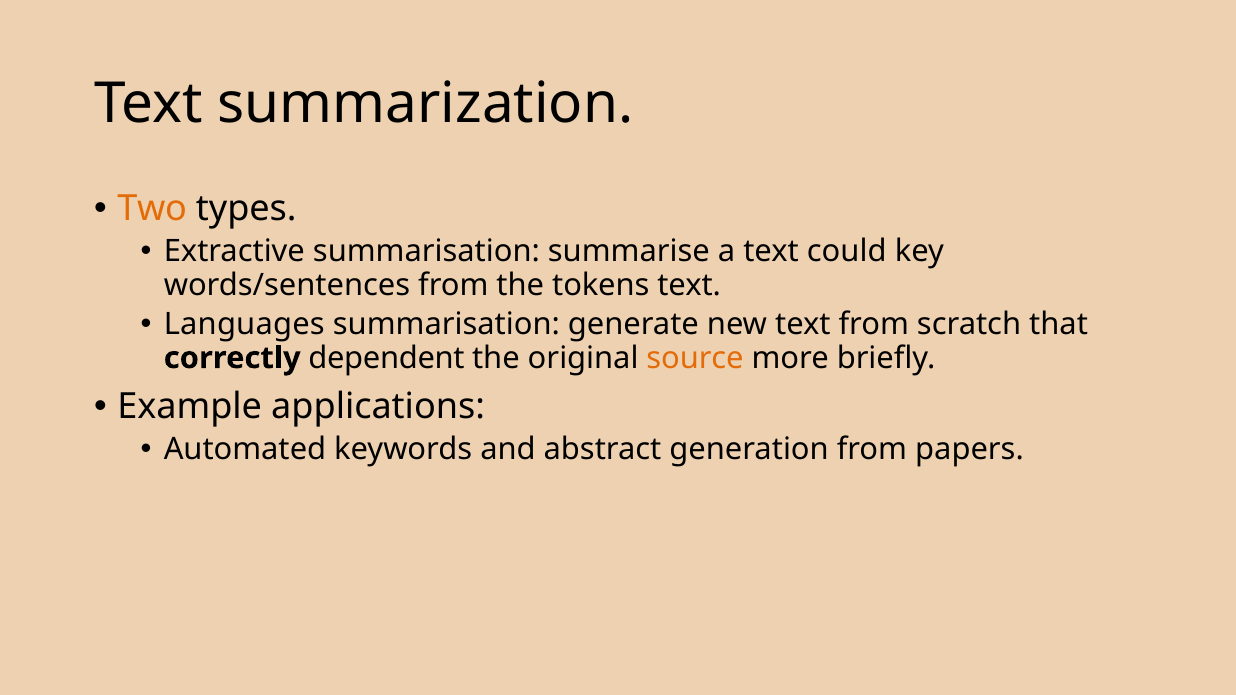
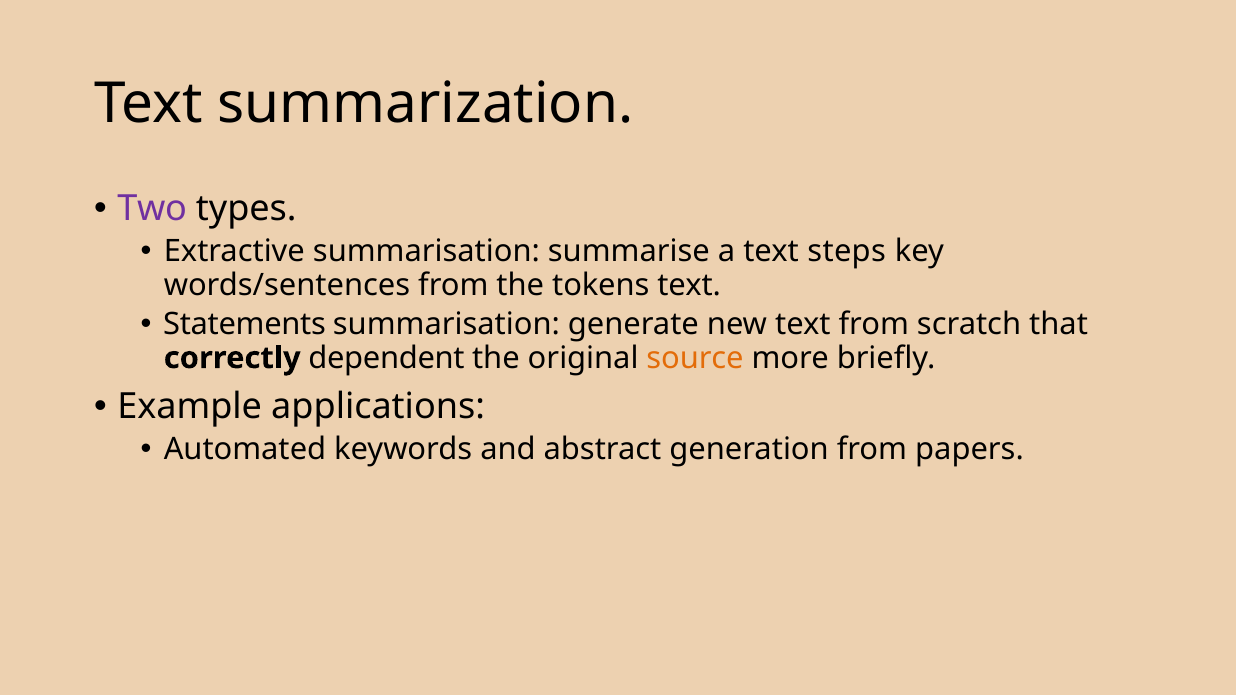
Two colour: orange -> purple (152, 209)
could: could -> steps (847, 252)
Languages: Languages -> Statements (244, 325)
